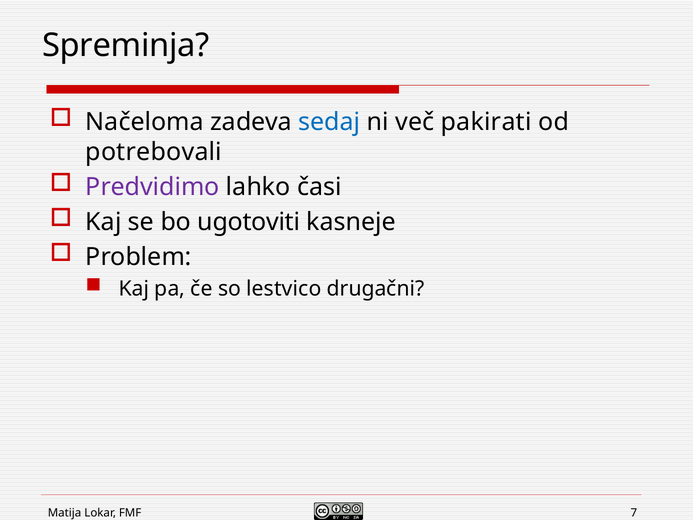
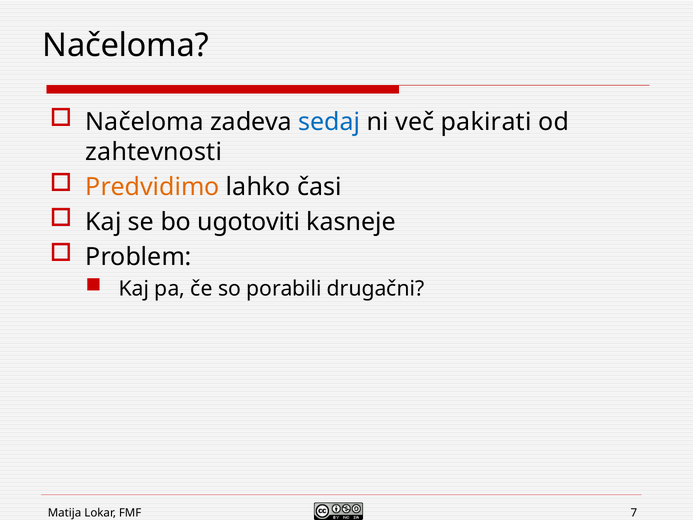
Spreminja: Spreminja -> Načeloma (126, 45)
potrebovali: potrebovali -> zahtevnosti (154, 152)
Predvidimo colour: purple -> orange (152, 187)
lestvico: lestvico -> porabili (284, 289)
